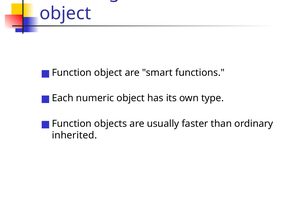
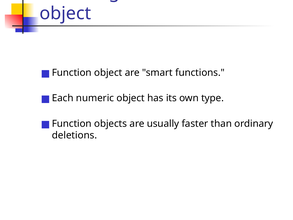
inherited: inherited -> deletions (74, 135)
